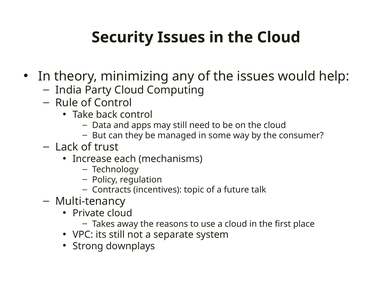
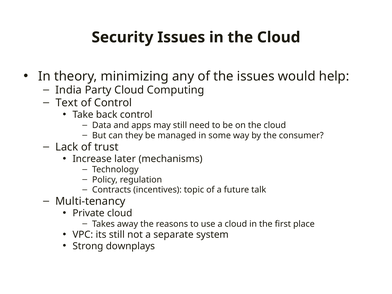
Rule: Rule -> Text (67, 103)
each: each -> later (125, 159)
